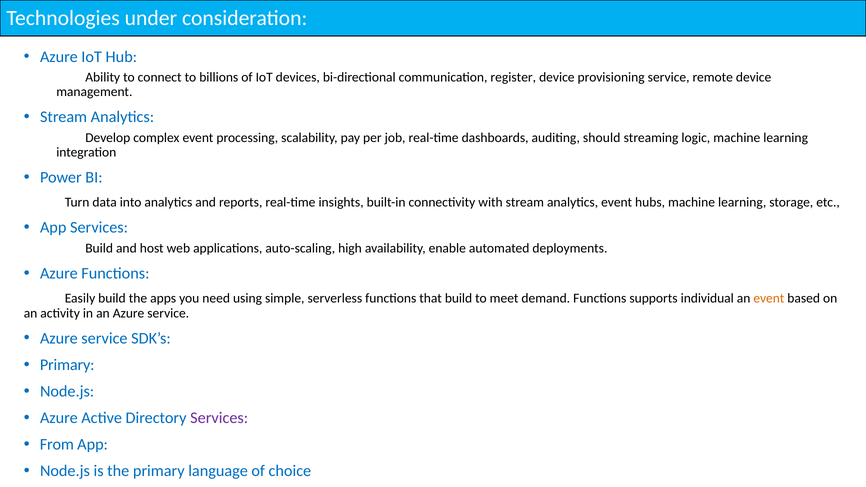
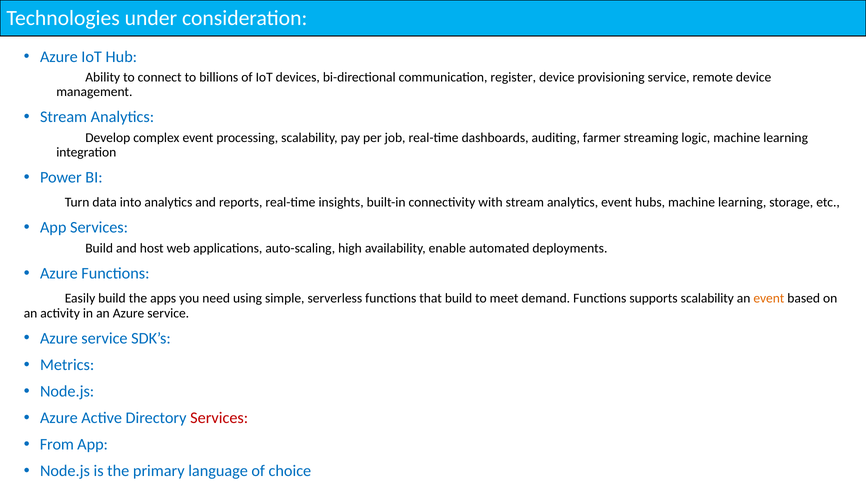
should: should -> farmer (602, 138)
supports individual: individual -> scalability (707, 298)
Primary: Primary -> Metrics (67, 365)
Services colour: purple -> red (219, 418)
